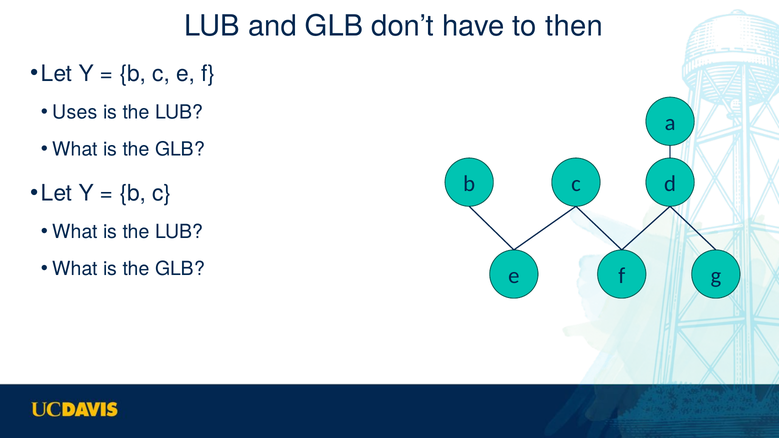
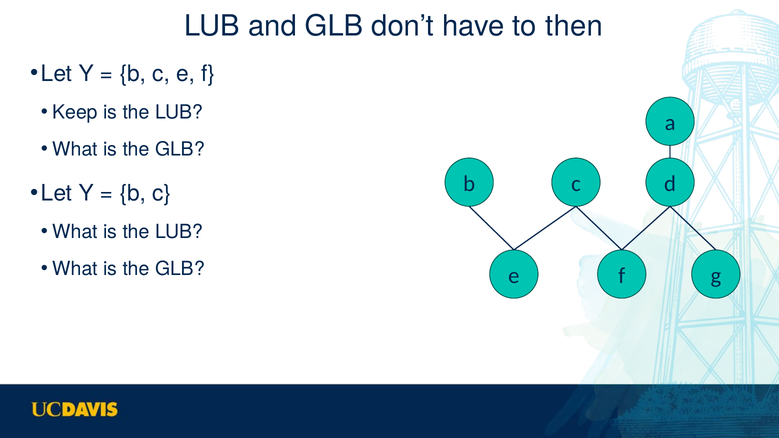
Uses: Uses -> Keep (75, 112)
